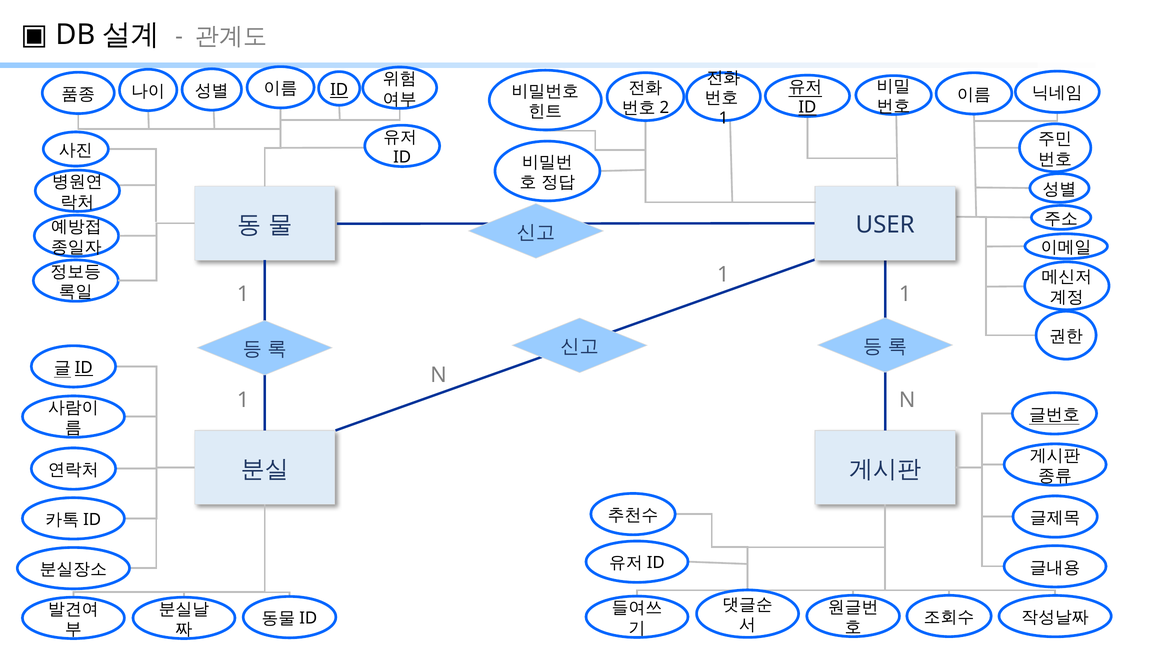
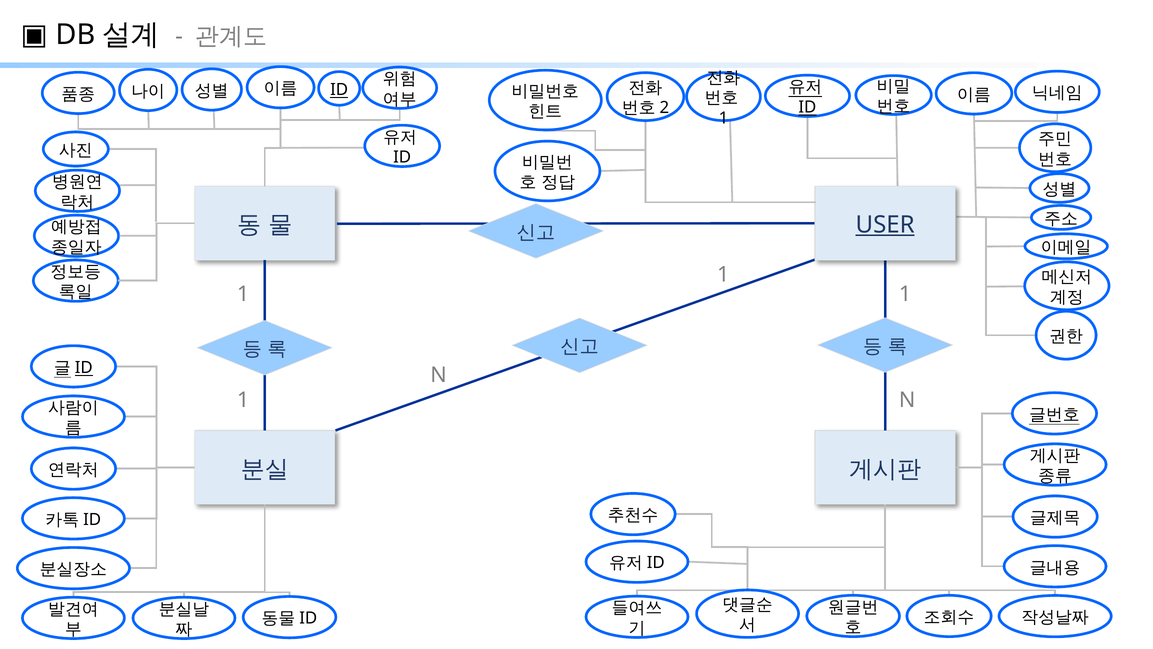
USER underline: none -> present (885, 225)
